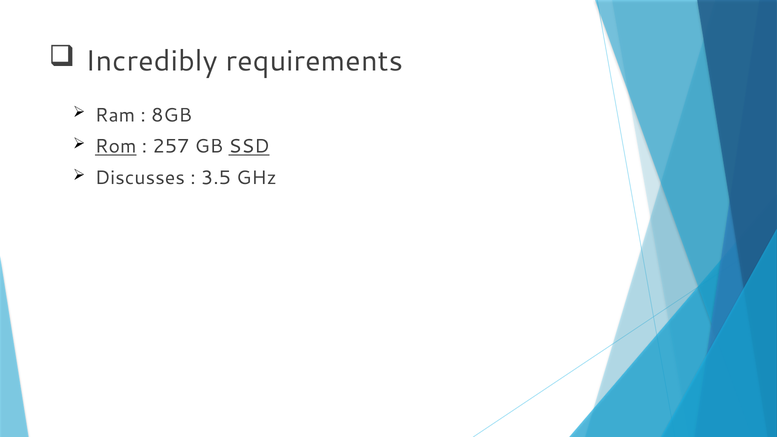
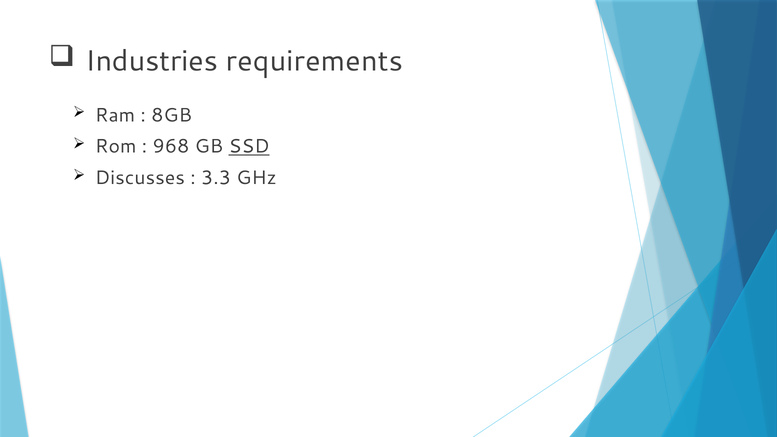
Incredibly: Incredibly -> Industries (152, 61)
Rom underline: present -> none (116, 147)
257: 257 -> 968 (171, 147)
3.5: 3.5 -> 3.3 (216, 178)
